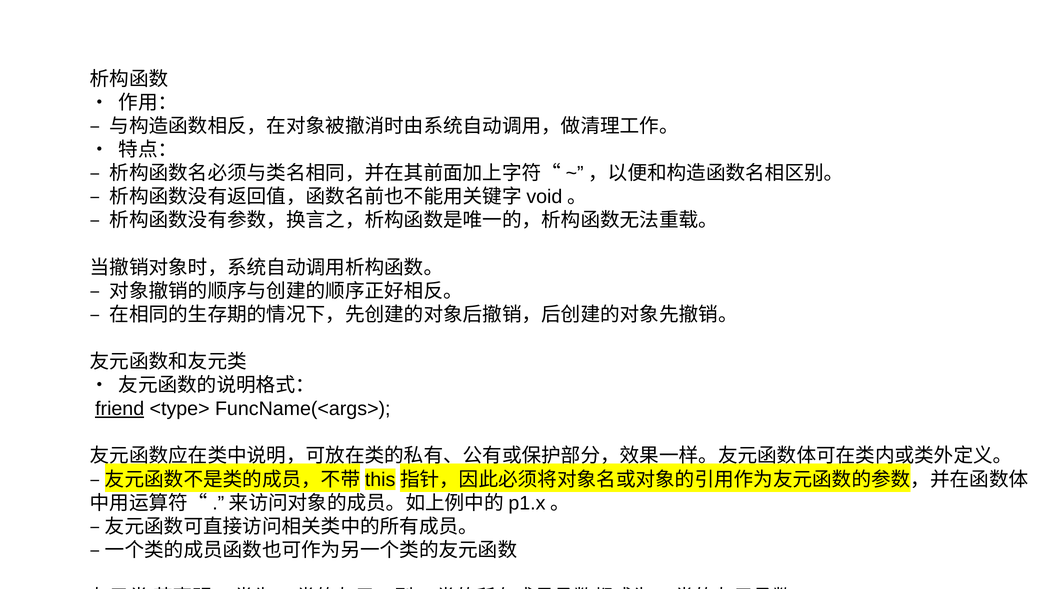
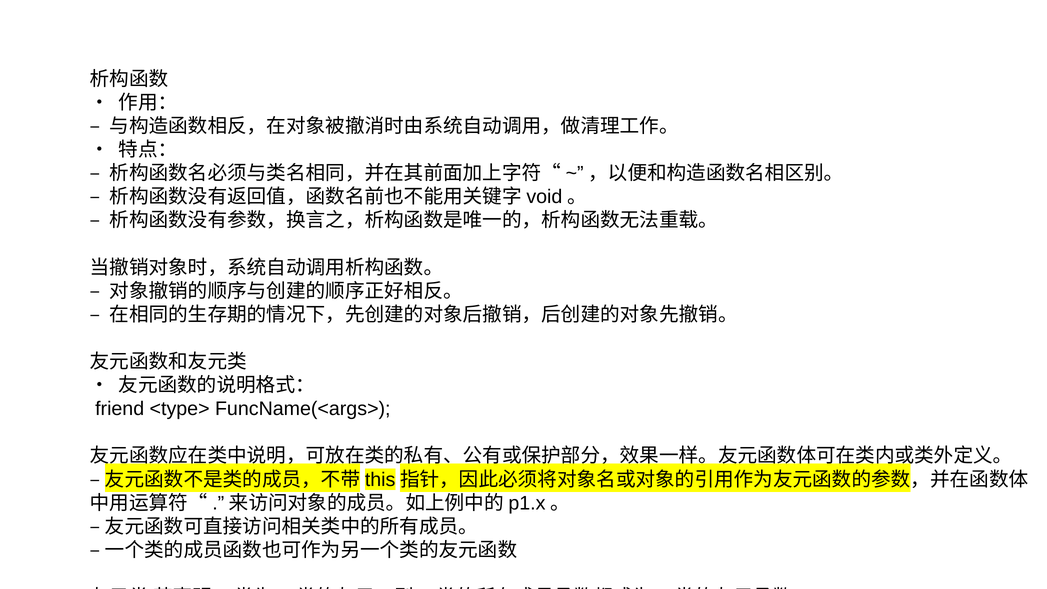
friend underline: present -> none (120, 409)
